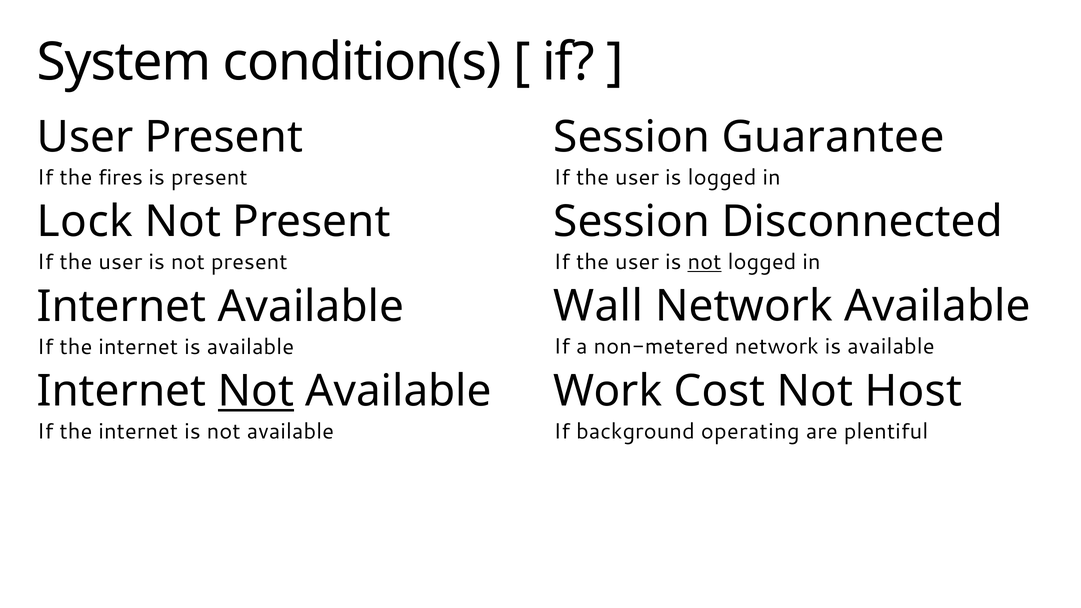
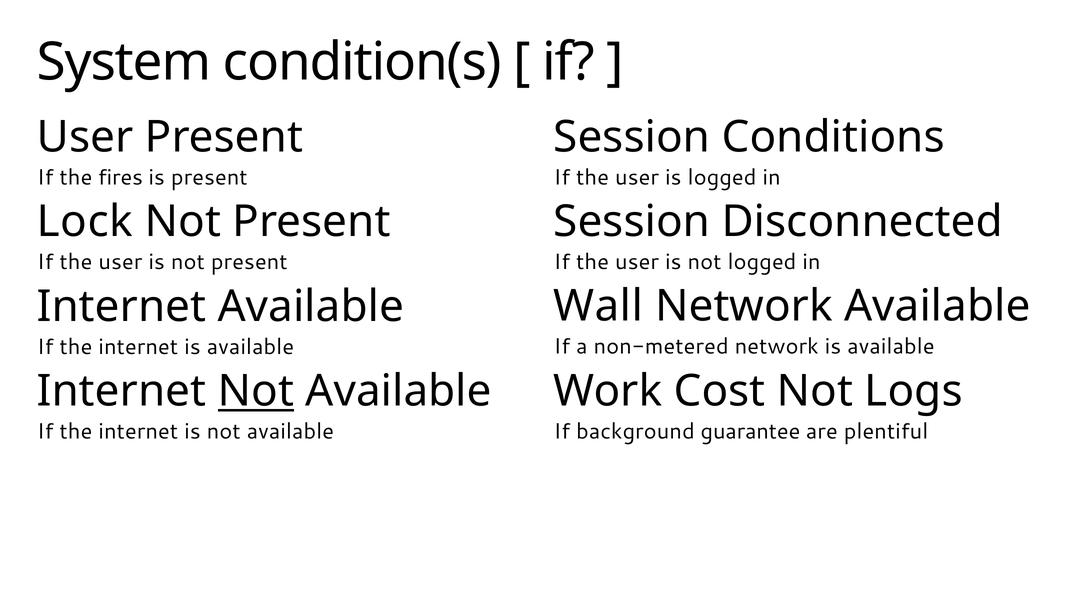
Guarantee: Guarantee -> Conditions (833, 137)
not underline: present -> none (705, 262)
Host: Host -> Logs (914, 391)
operating: operating -> guarantee (750, 431)
